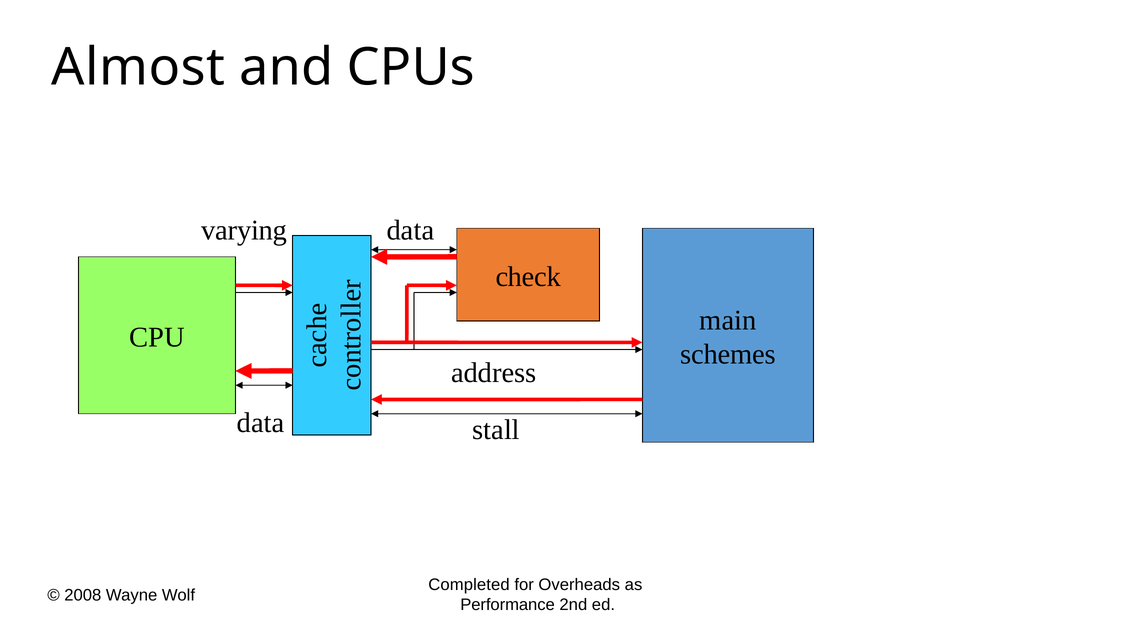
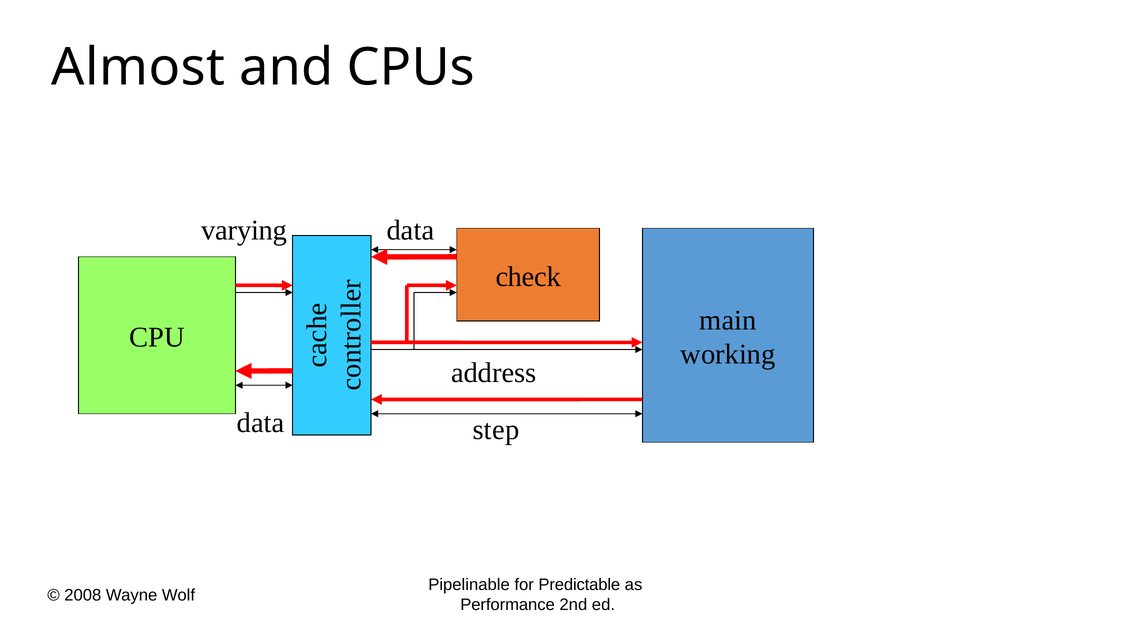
schemes: schemes -> working (728, 355)
stall: stall -> step (496, 430)
Completed: Completed -> Pipelinable (469, 585)
Overheads: Overheads -> Predictable (579, 585)
